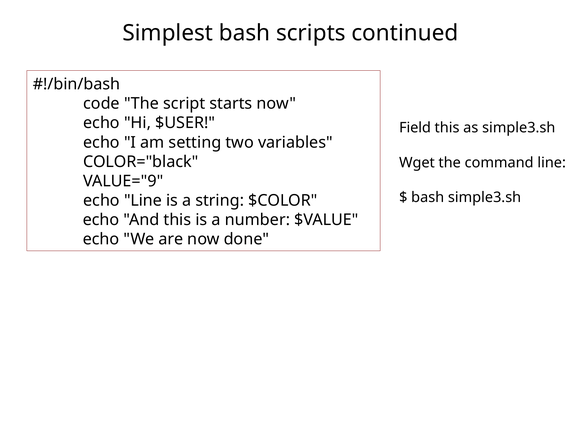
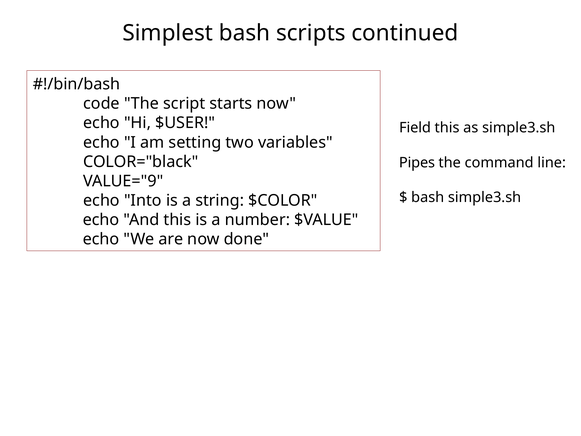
Wget: Wget -> Pipes (417, 163)
echo Line: Line -> Into (143, 200)
